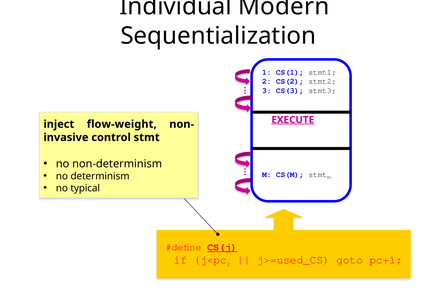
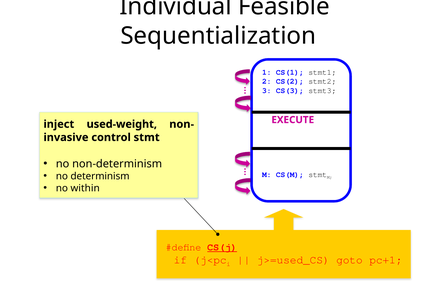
Modern: Modern -> Feasible (284, 7)
EXECUTE underline: present -> none (293, 120)
flow-weight: flow-weight -> used-weight (122, 124)
typical: typical -> within (85, 188)
